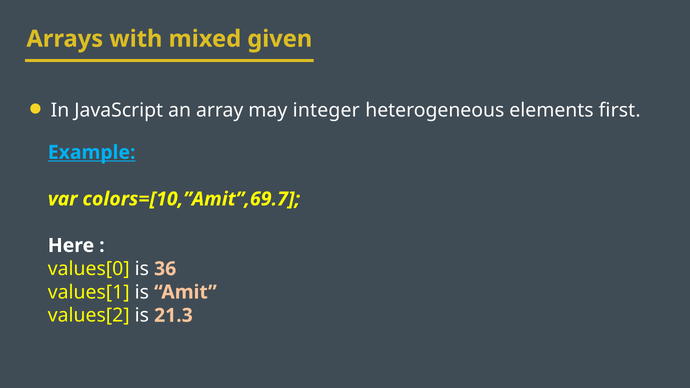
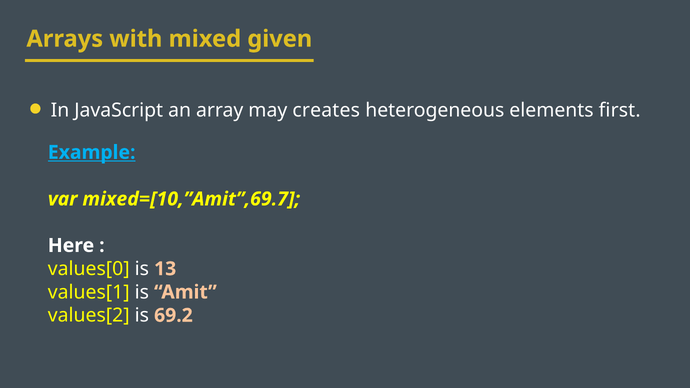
integer: integer -> creates (326, 110)
colors=[10,”Amit”,69.7: colors=[10,”Amit”,69.7 -> mixed=[10,”Amit”,69.7 (191, 199)
36: 36 -> 13 (165, 269)
21.3: 21.3 -> 69.2 (173, 315)
